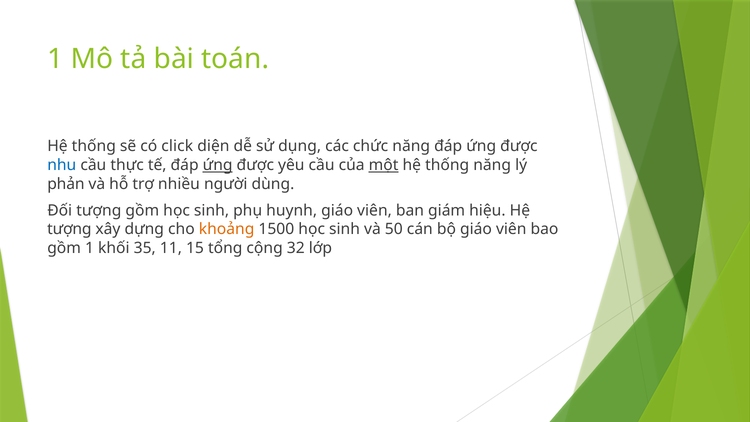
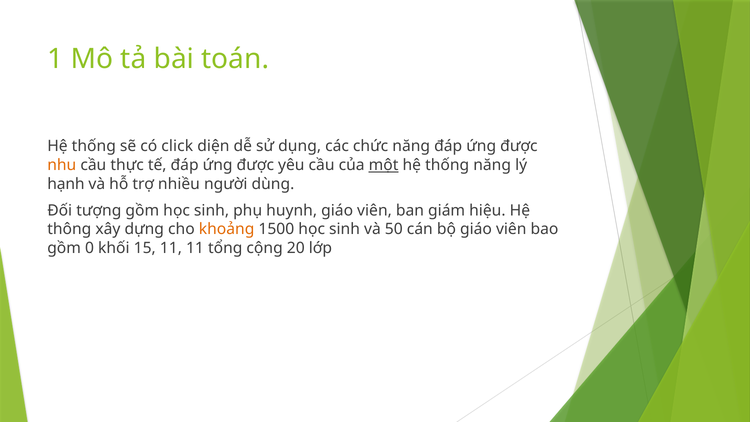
nhu colour: blue -> orange (62, 165)
ứng underline: present -> none (218, 165)
phản: phản -> hạnh (66, 184)
tượng: tượng -> thông (69, 229)
gồm 1: 1 -> 0 (90, 248)
35: 35 -> 15 (145, 248)
11 15: 15 -> 11 (195, 248)
32: 32 -> 20 (296, 248)
